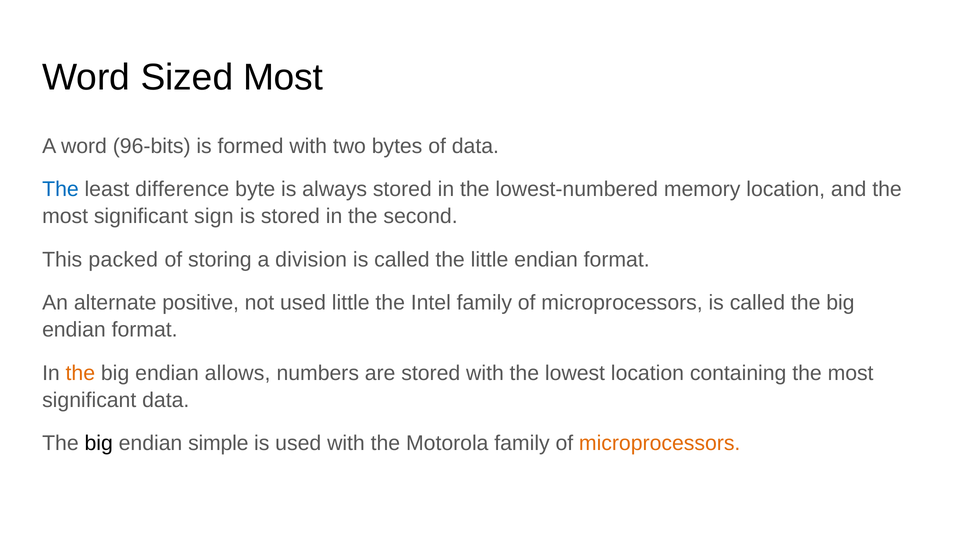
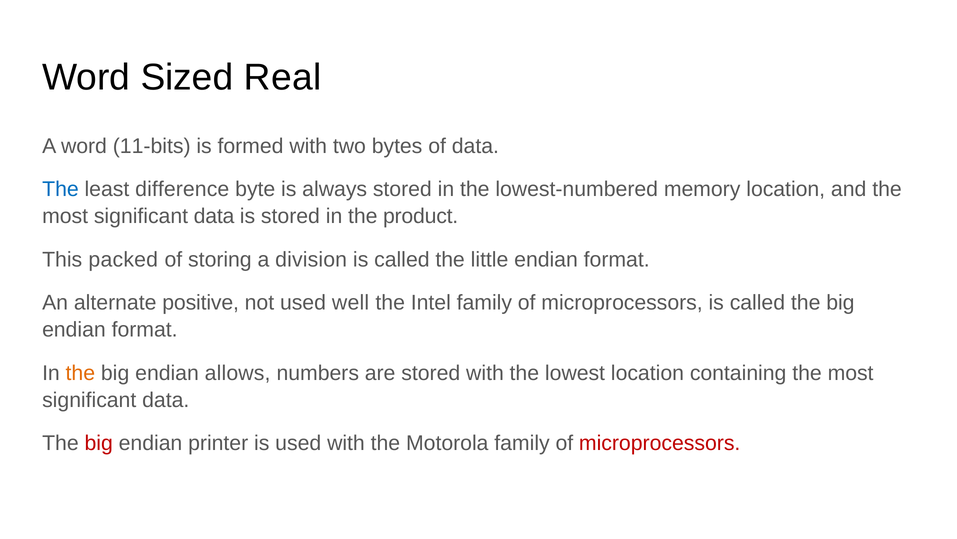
Sized Most: Most -> Real (283, 78)
96-bits: 96-bits -> 11-bits (152, 146)
sign: sign -> data (214, 216)
second: second -> product (421, 216)
used little: little -> well (351, 302)
big colour: black -> red (99, 443)
simple: simple -> printer (218, 443)
microprocessors colour: orange -> red (660, 443)
